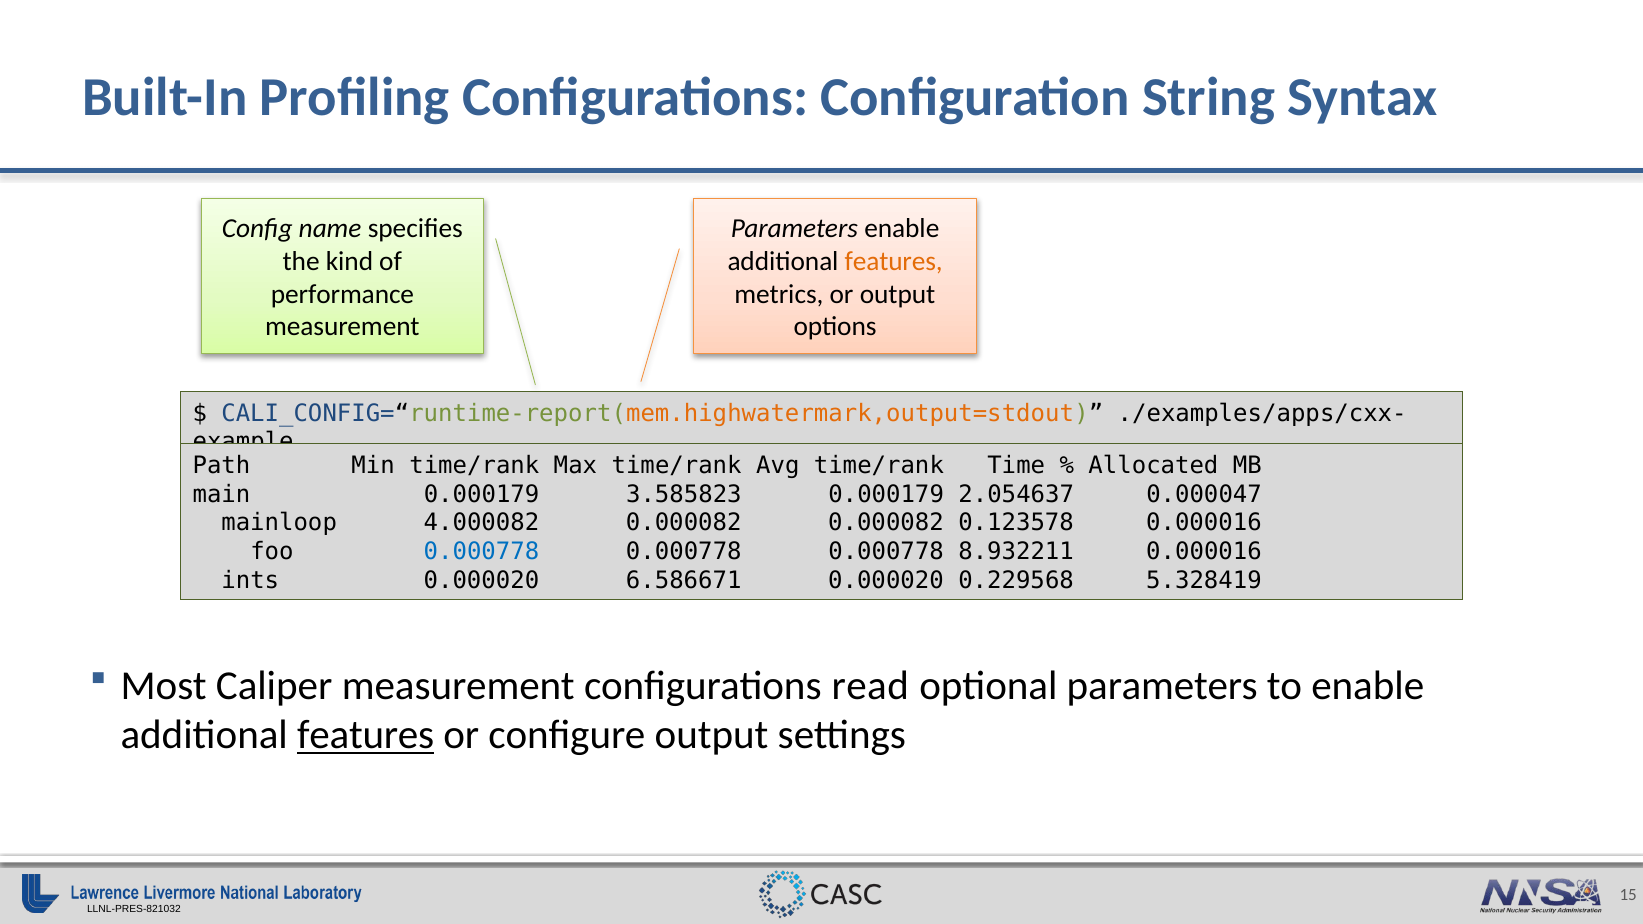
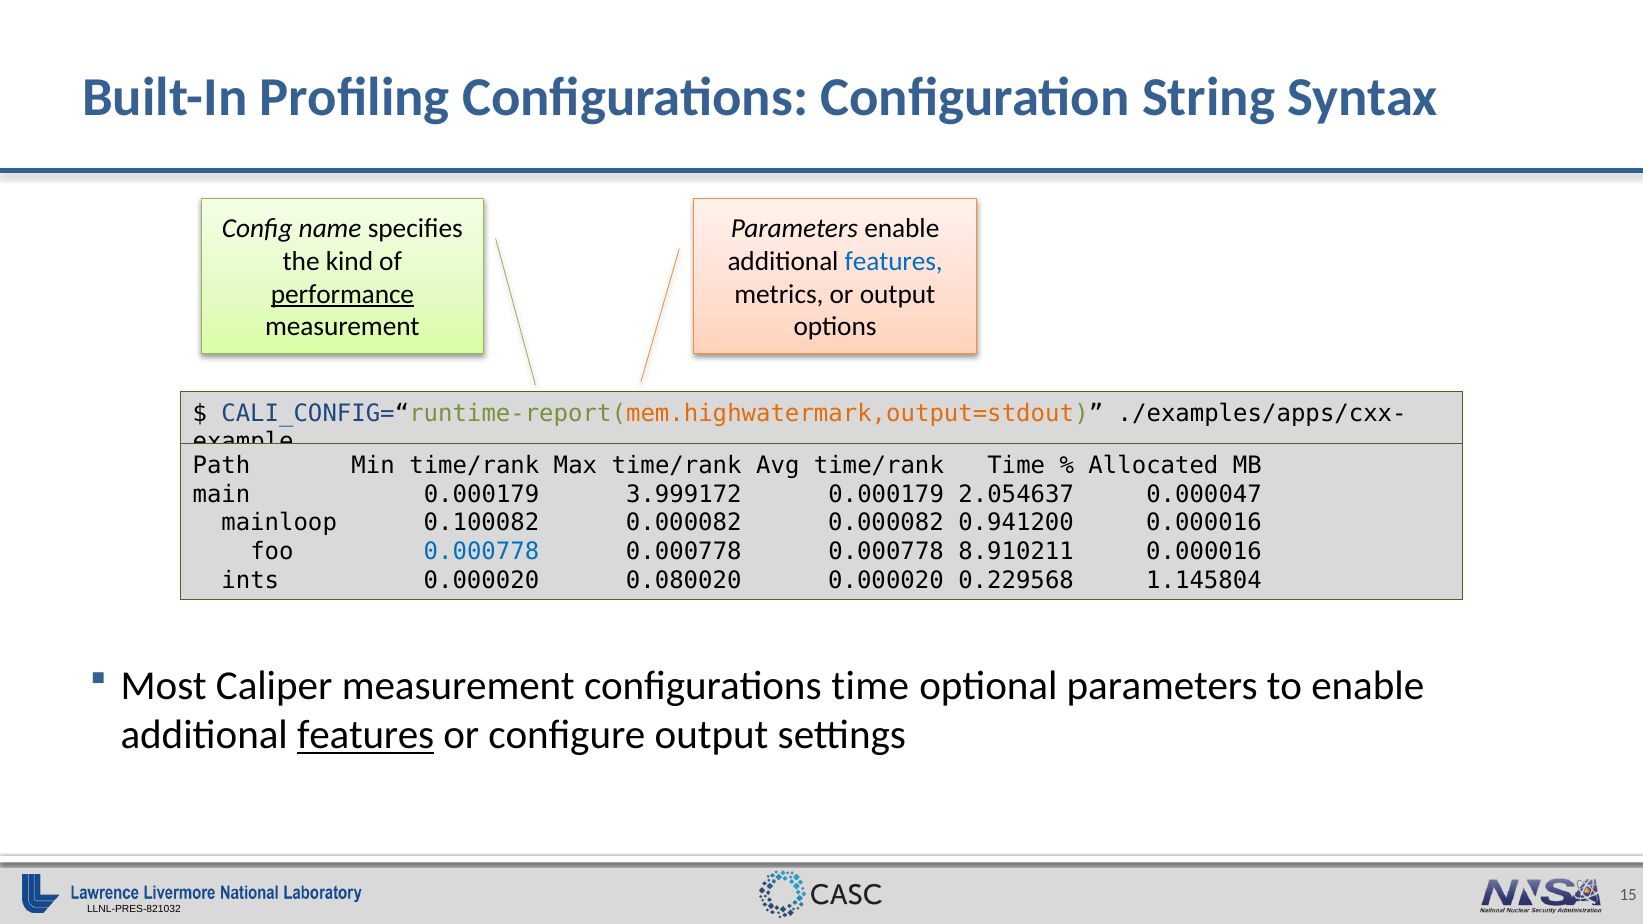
features colour: orange -> blue (894, 261)
performance underline: none -> present (342, 294)
3.585823: 3.585823 -> 3.999172 (684, 494)
4.000082: 4.000082 -> 0.100082 (481, 523)
0.123578: 0.123578 -> 0.941200 (1016, 523)
8.932211: 8.932211 -> 8.910211 (1016, 552)
6.586671: 6.586671 -> 0.080020 (684, 581)
5.328419: 5.328419 -> 1.145804 (1204, 581)
configurations read: read -> time (870, 686)
